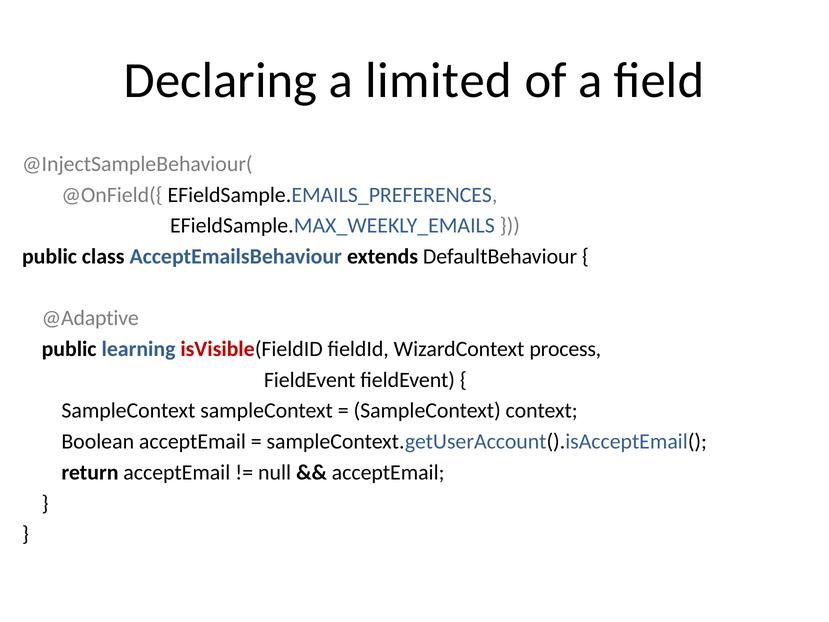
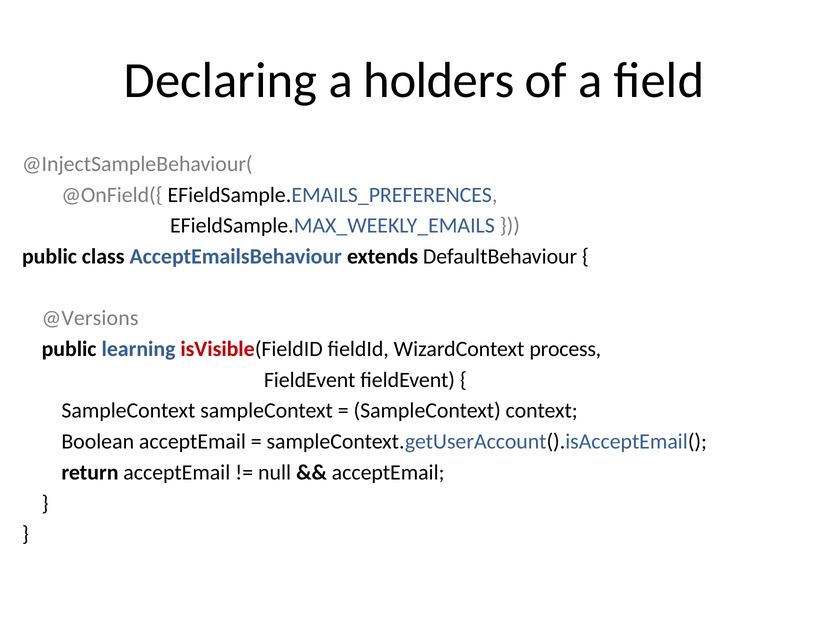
limited: limited -> holders (439, 80)
@Adaptive: @Adaptive -> @Versions (90, 318)
